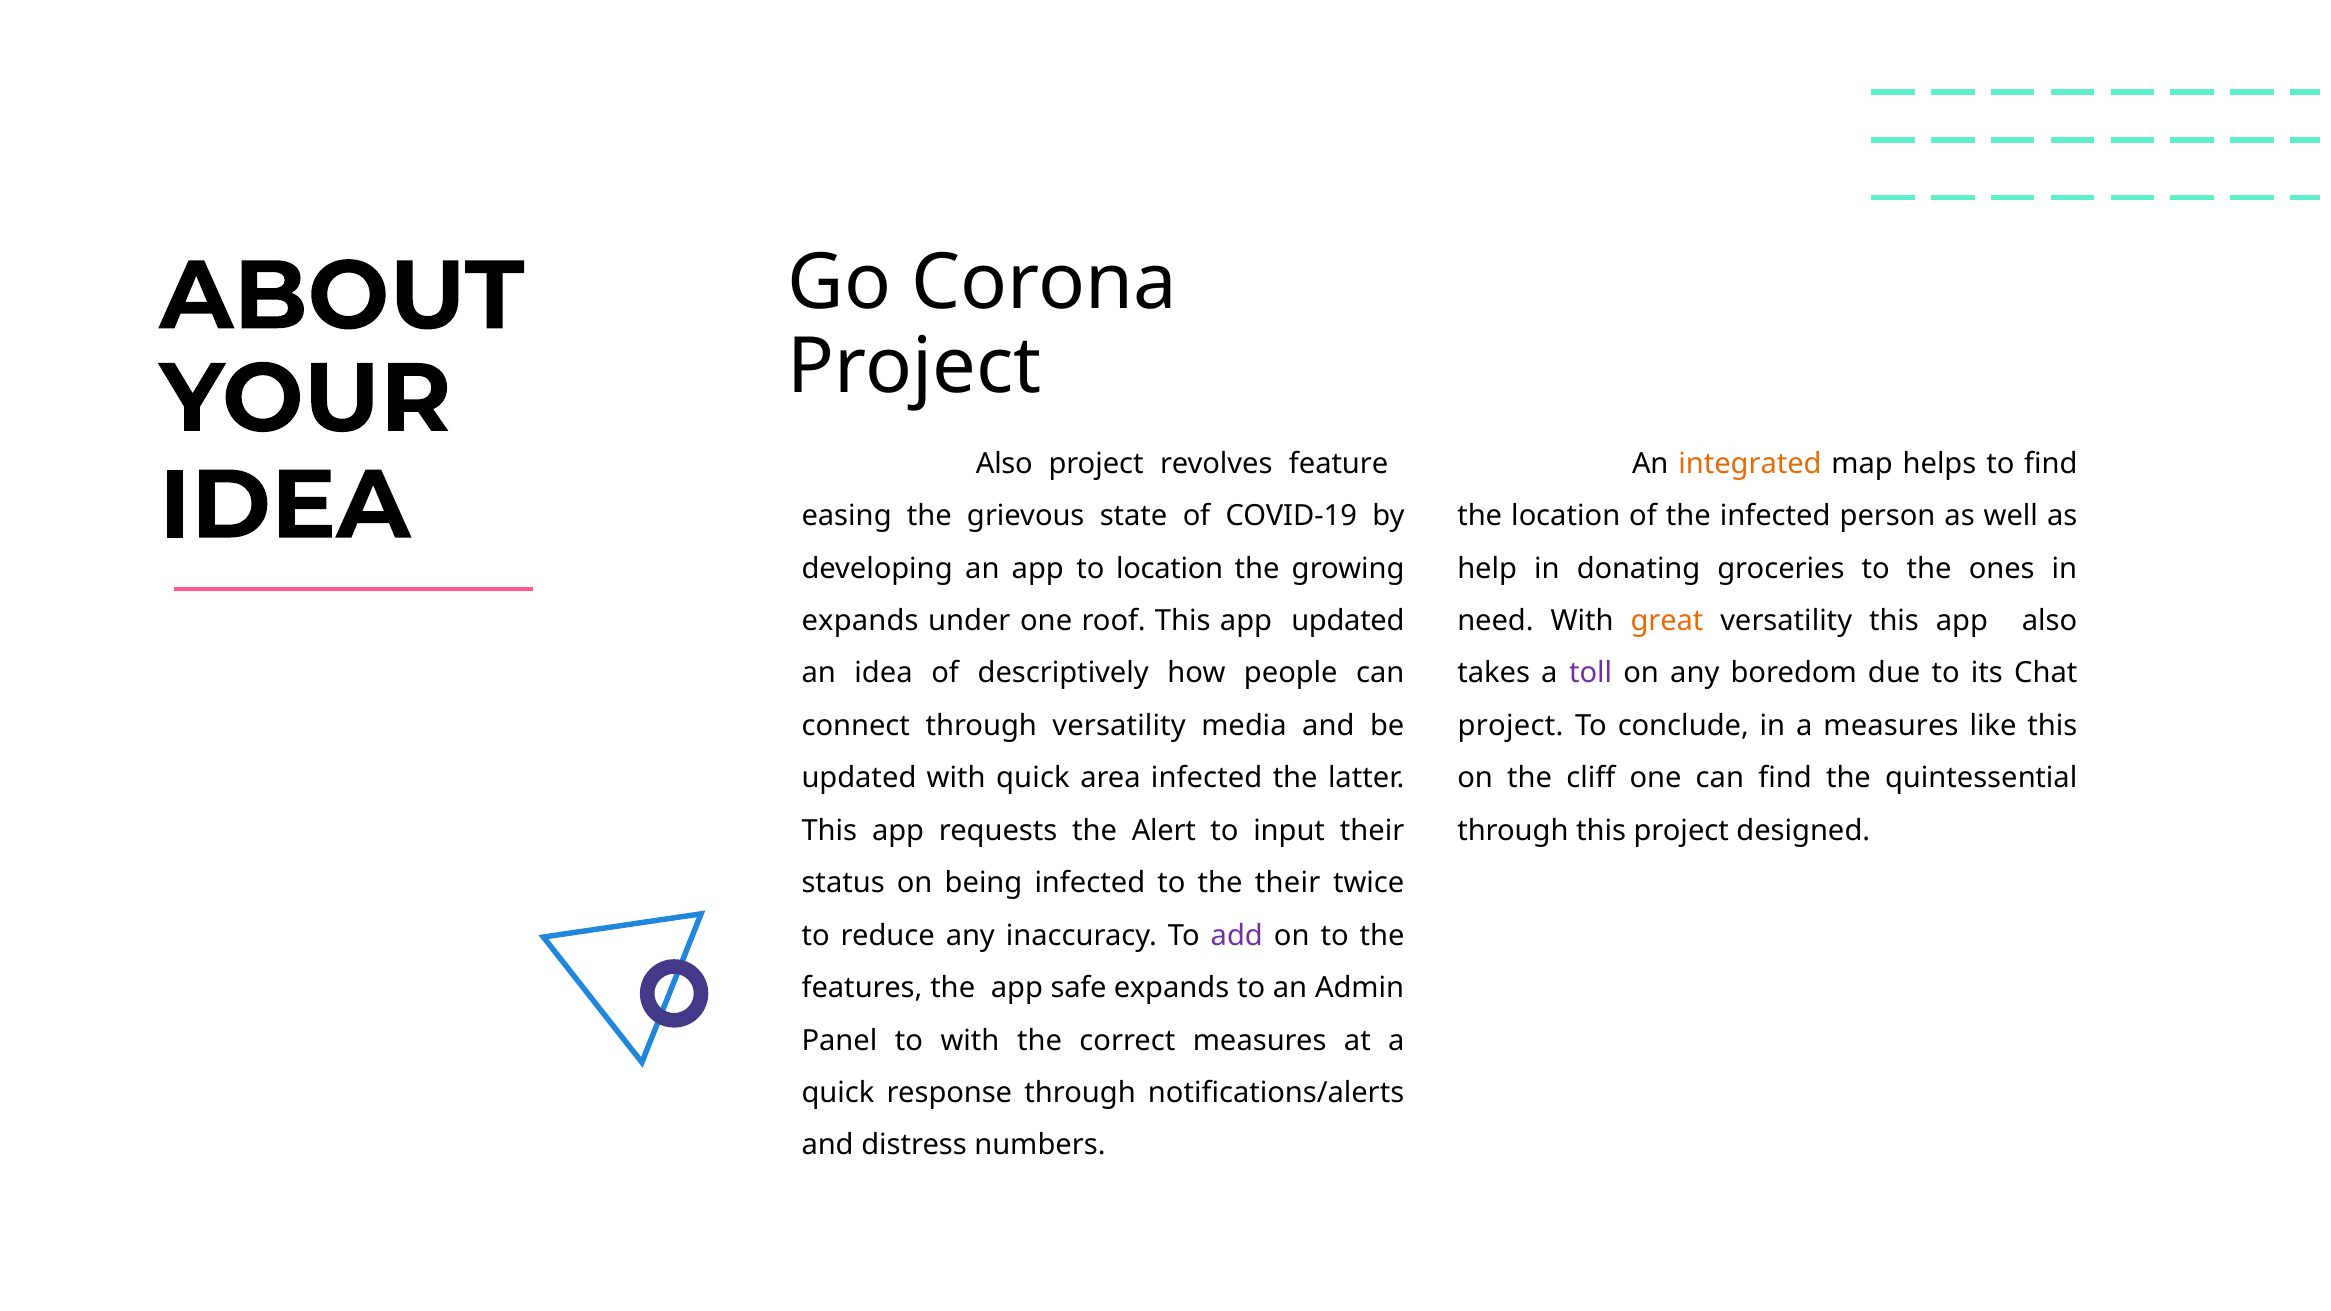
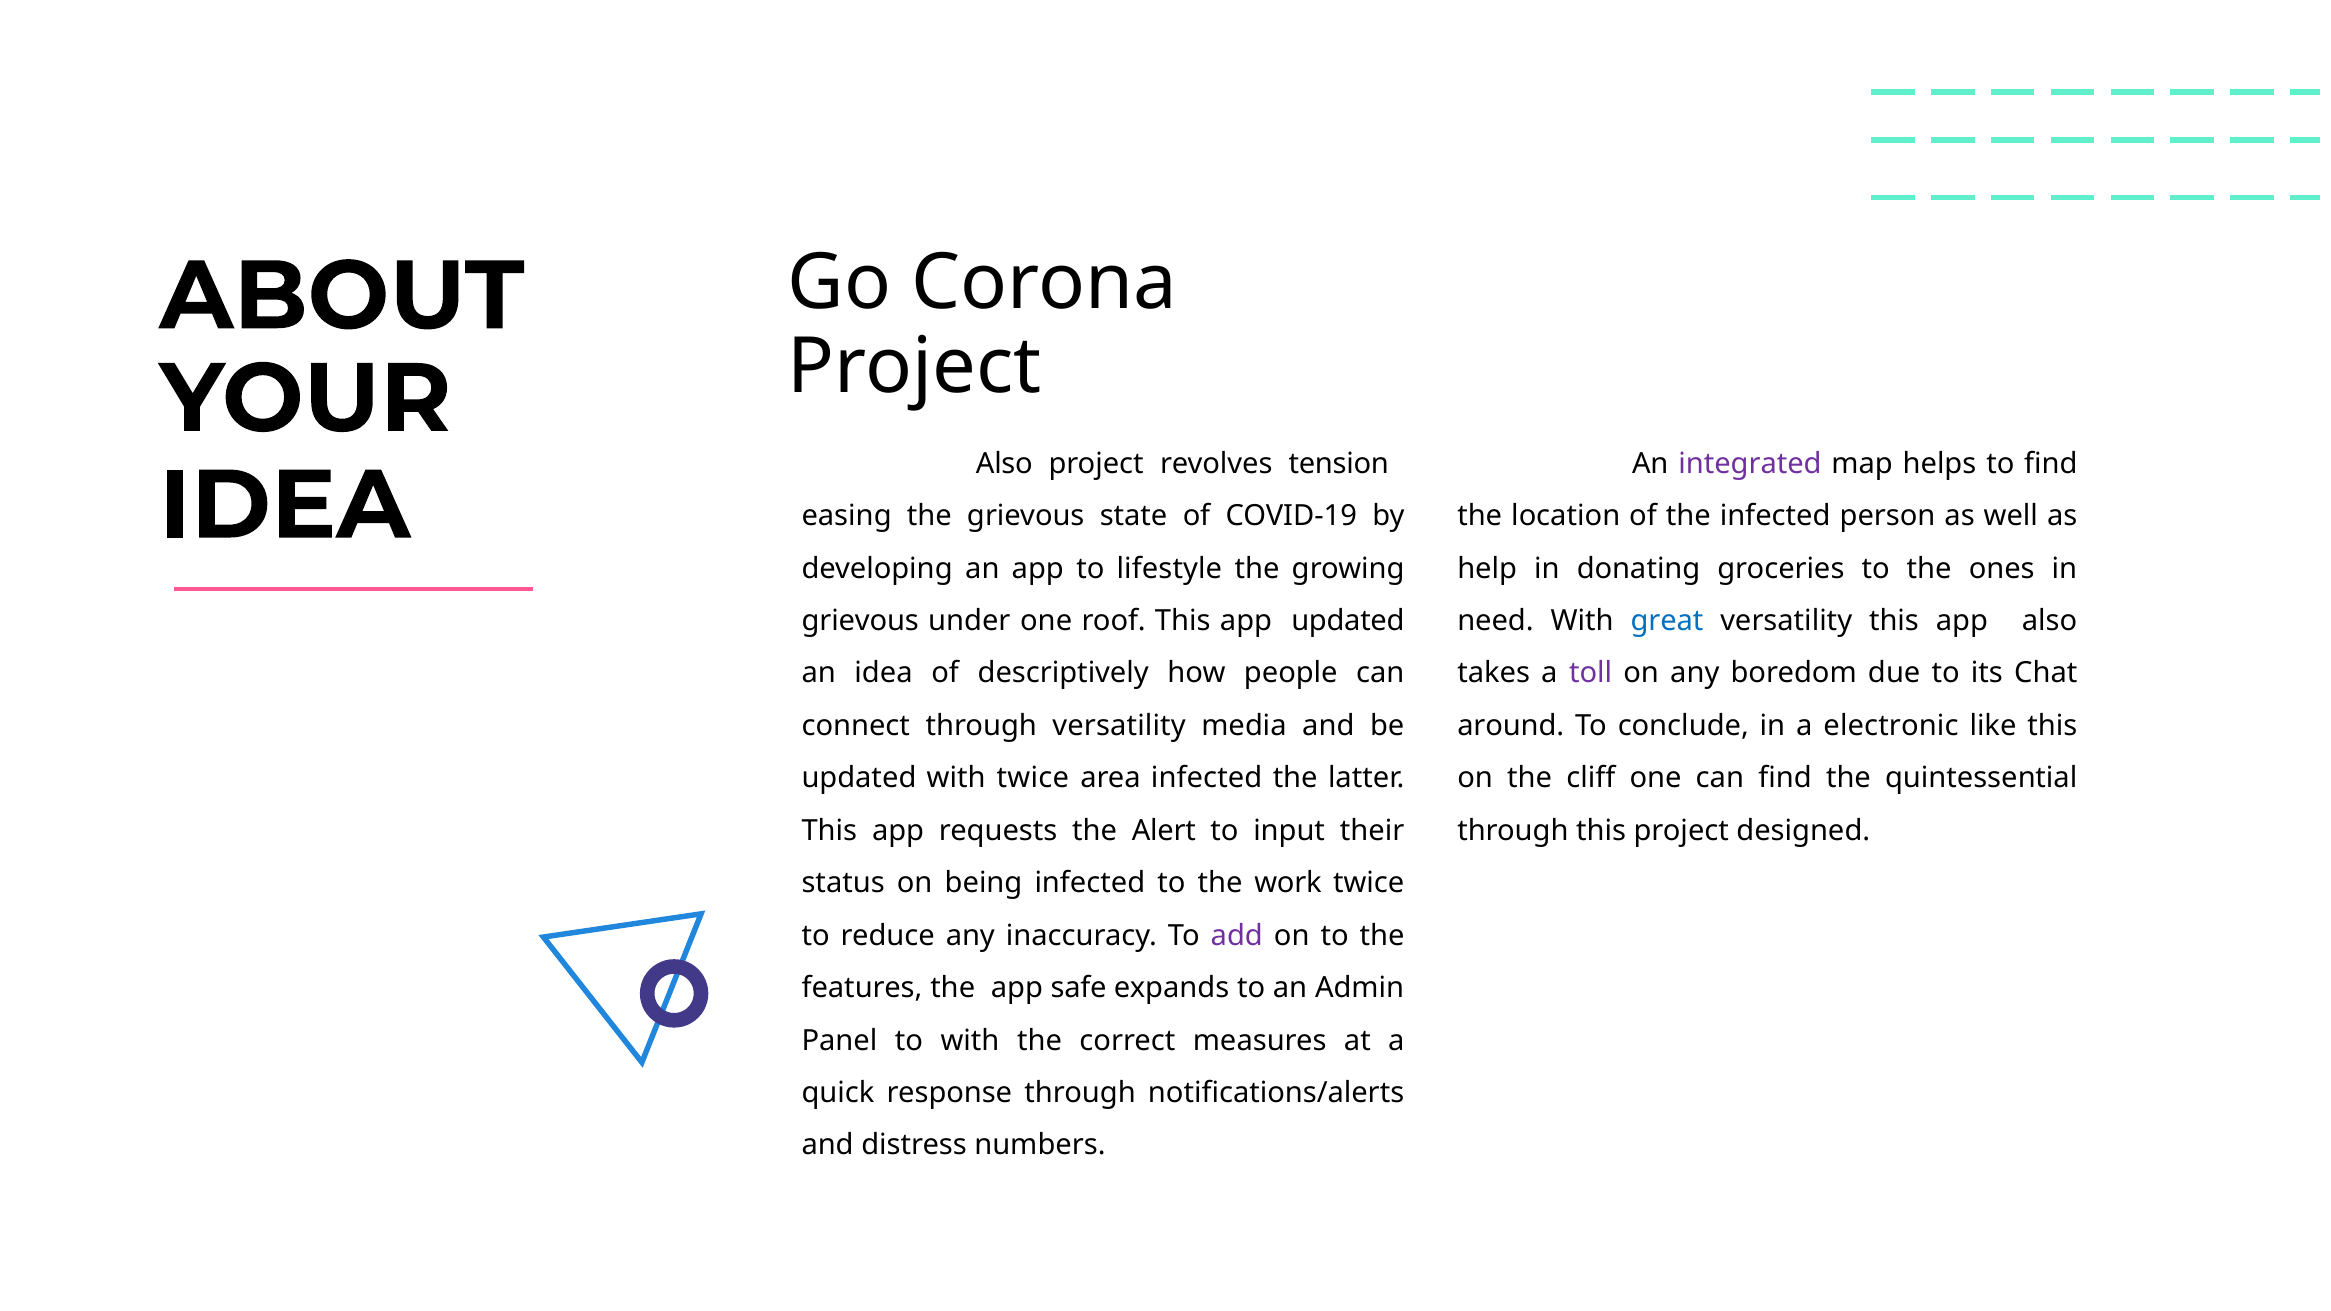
feature: feature -> tension (1339, 464)
integrated colour: orange -> purple (1750, 464)
to location: location -> lifestyle (1169, 569)
expands: expands -> grievous (860, 621)
great colour: orange -> blue (1667, 621)
project: project -> around (1511, 726)
a measures: measures -> electronic (1891, 726)
with quick: quick -> twice (1033, 778)
the their: their -> work (1288, 883)
